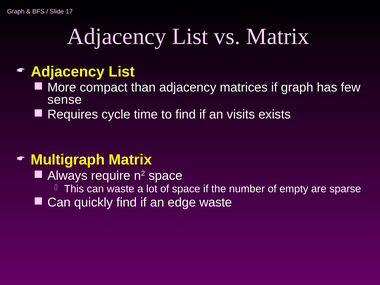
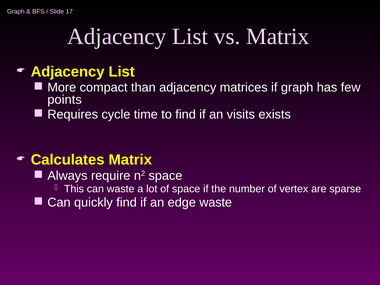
sense: sense -> points (65, 100)
Multigraph: Multigraph -> Calculates (68, 160)
empty: empty -> vertex (294, 189)
